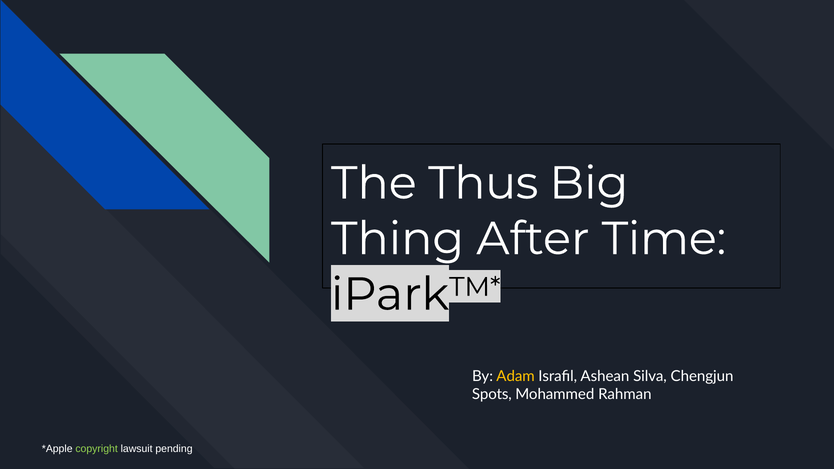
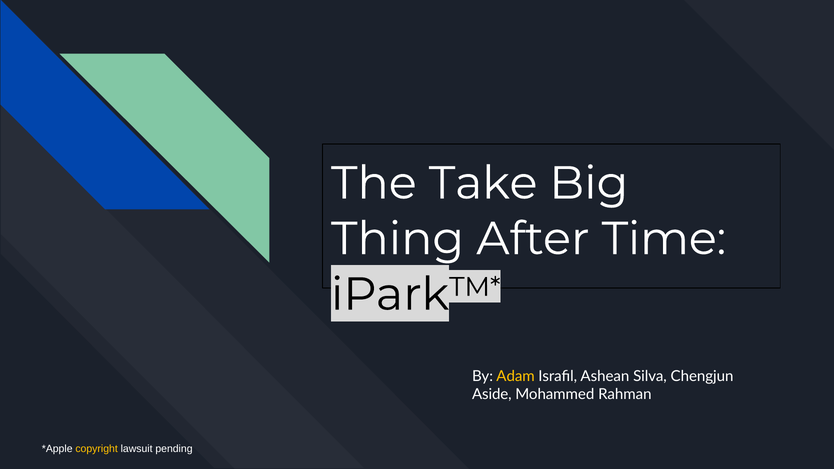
Thus: Thus -> Take (483, 183)
Spots: Spots -> Aside (492, 395)
copyright colour: light green -> yellow (97, 449)
